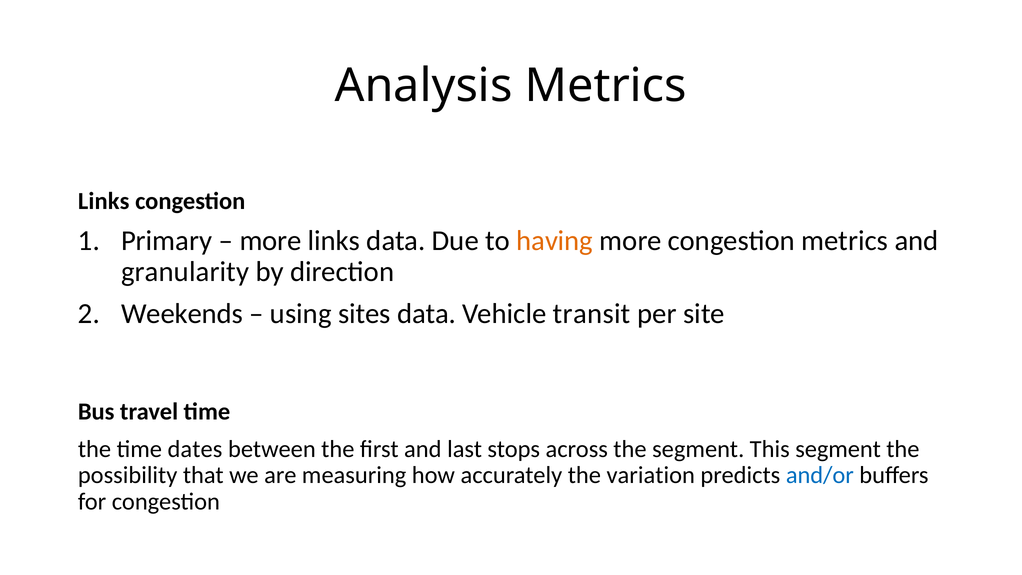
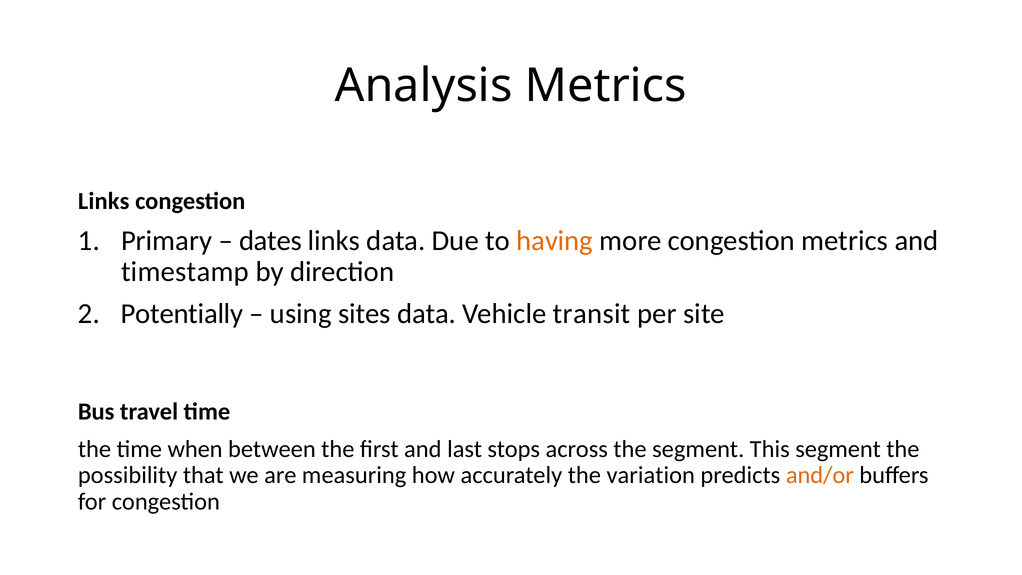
more: more -> dates (271, 241)
granularity: granularity -> timestamp (185, 272)
Weekends: Weekends -> Potentially (182, 313)
dates: dates -> when (195, 449)
and/or colour: blue -> orange (820, 475)
